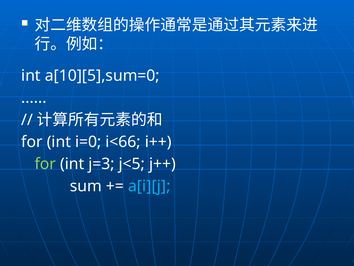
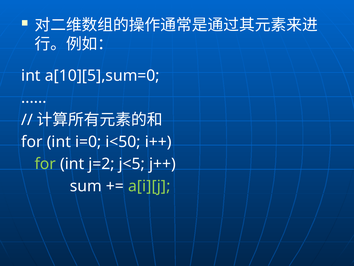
i<66: i<66 -> i<50 (123, 142)
j=3: j=3 -> j=2 (101, 164)
a[i][j colour: light blue -> light green (149, 186)
